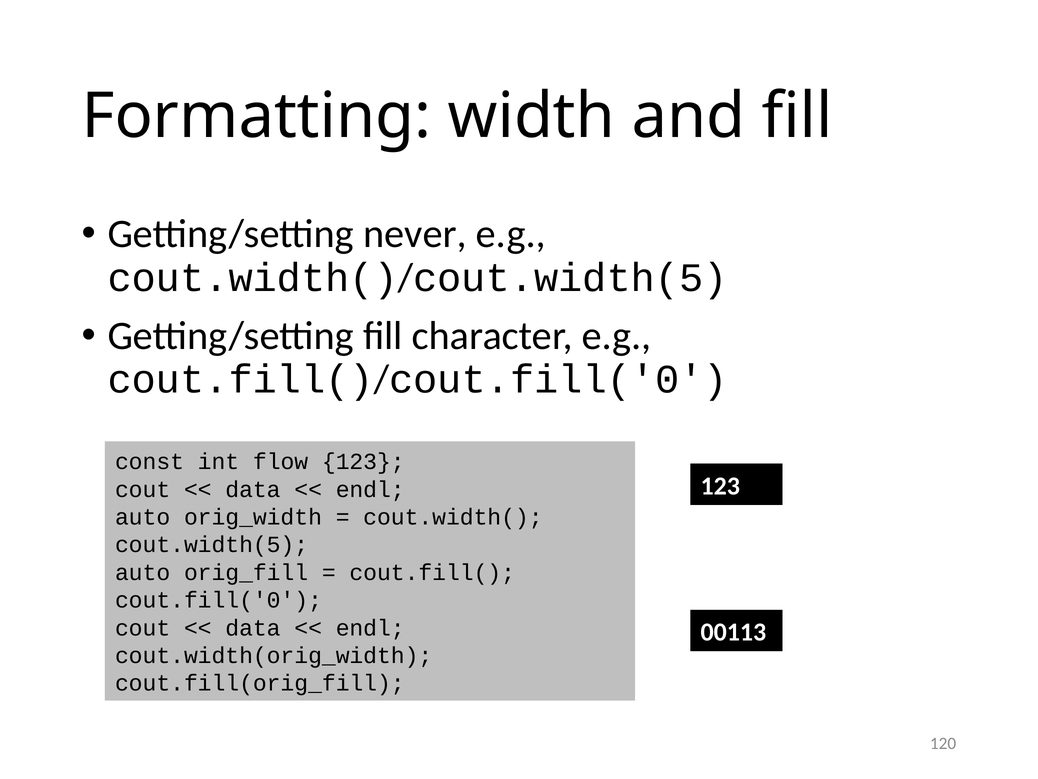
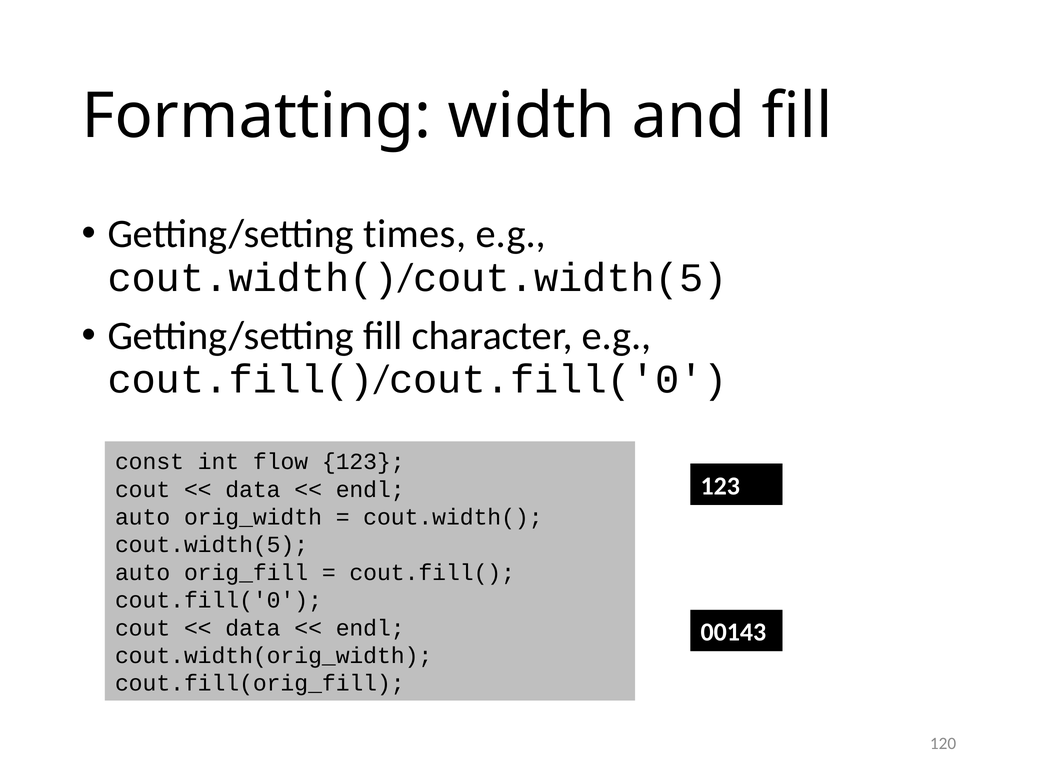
never: never -> times (415, 234)
00113: 00113 -> 00143 (733, 632)
